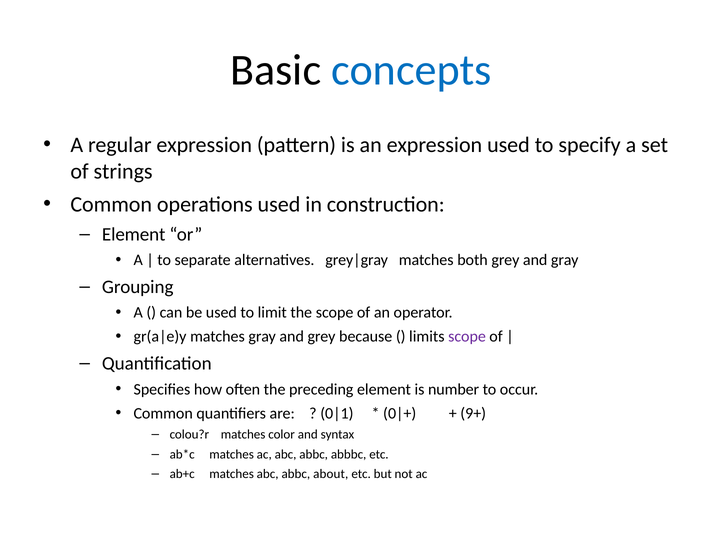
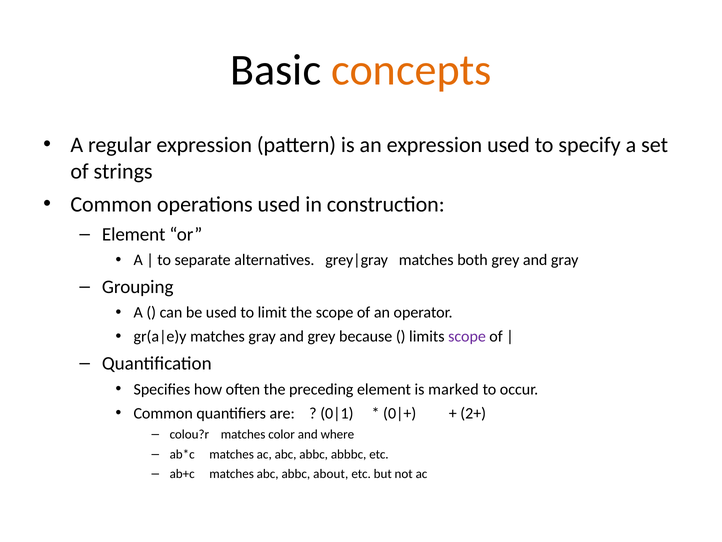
concepts colour: blue -> orange (411, 70)
number: number -> marked (453, 389)
9+: 9+ -> 2+ (473, 413)
syntax: syntax -> where (337, 434)
